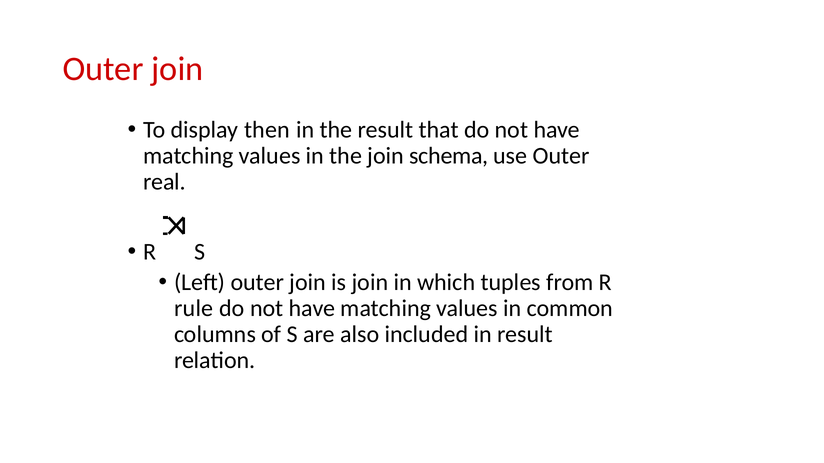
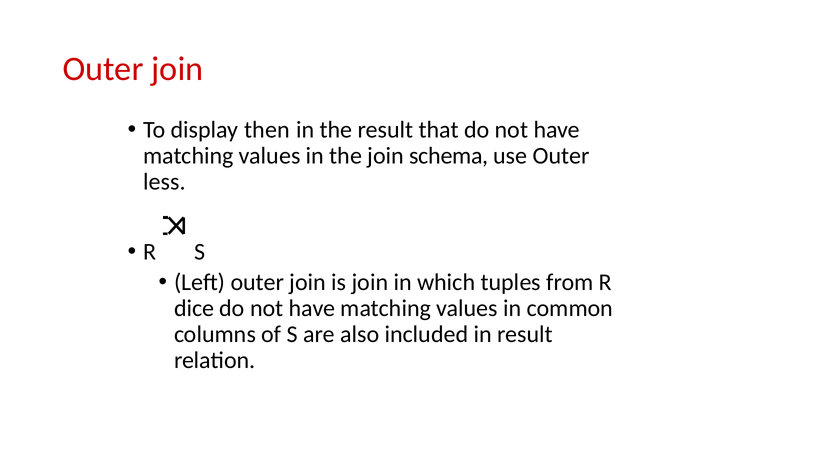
real: real -> less (164, 182)
rule: rule -> dice (194, 309)
